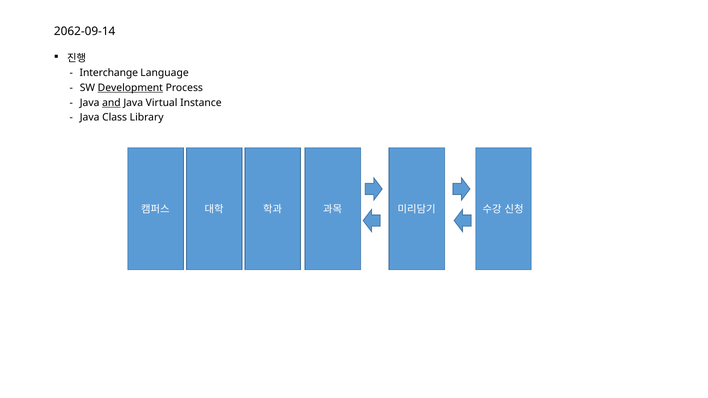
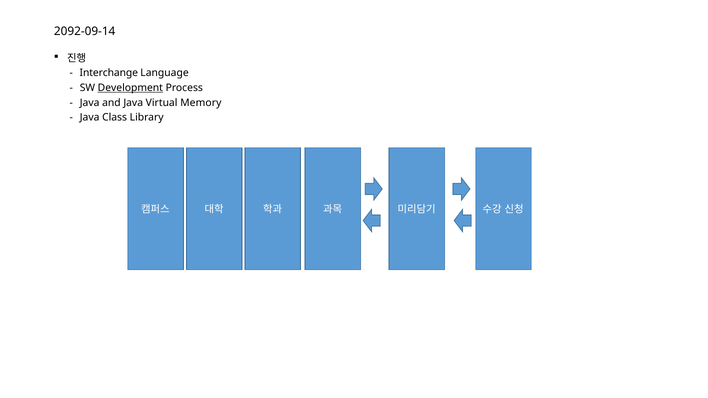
2062-09-14: 2062-09-14 -> 2092-09-14 (85, 32)
and underline: present -> none (111, 103)
Instance: Instance -> Memory (201, 103)
